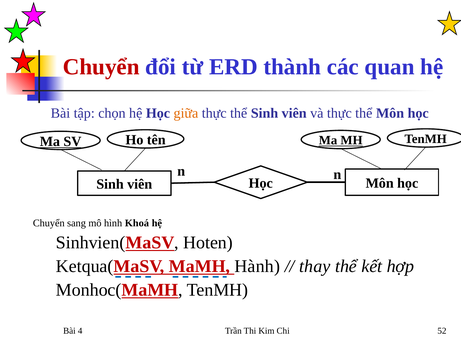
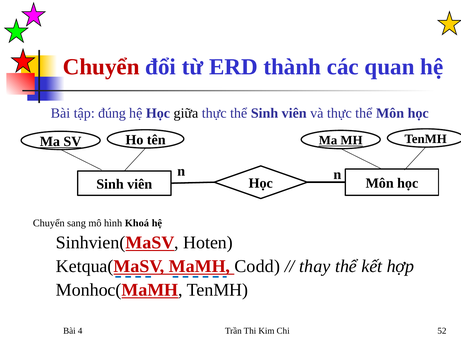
chọn: chọn -> đúng (112, 113)
giữa colour: orange -> black (186, 113)
Hành: Hành -> Codd (257, 266)
